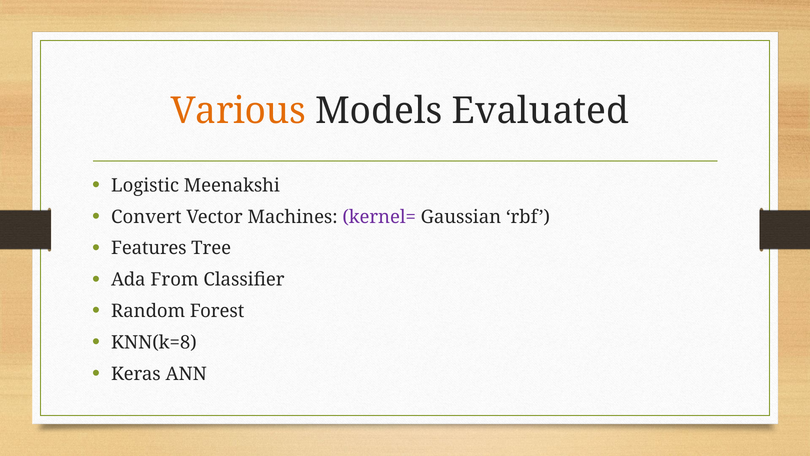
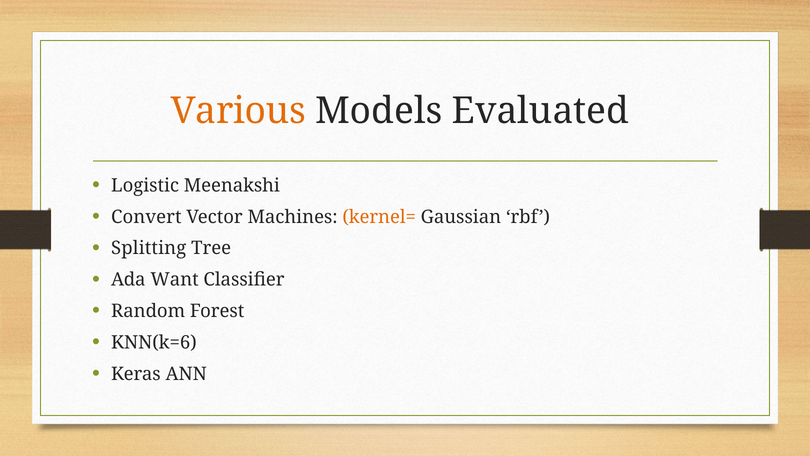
kernel= colour: purple -> orange (379, 217)
Features: Features -> Splitting (149, 248)
From: From -> Want (175, 279)
KNN(k=8: KNN(k=8 -> KNN(k=6 (154, 342)
